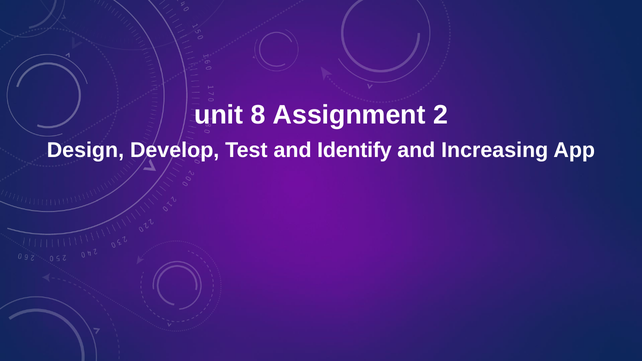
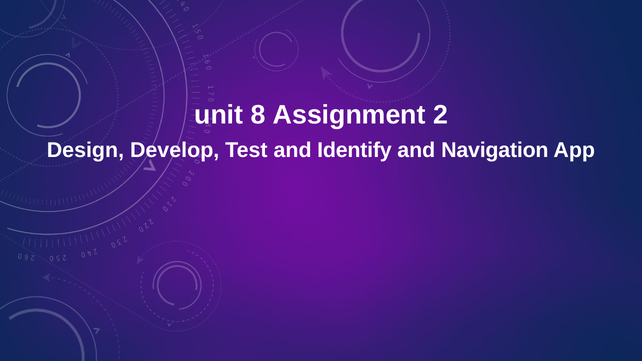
Increasing: Increasing -> Navigation (495, 150)
